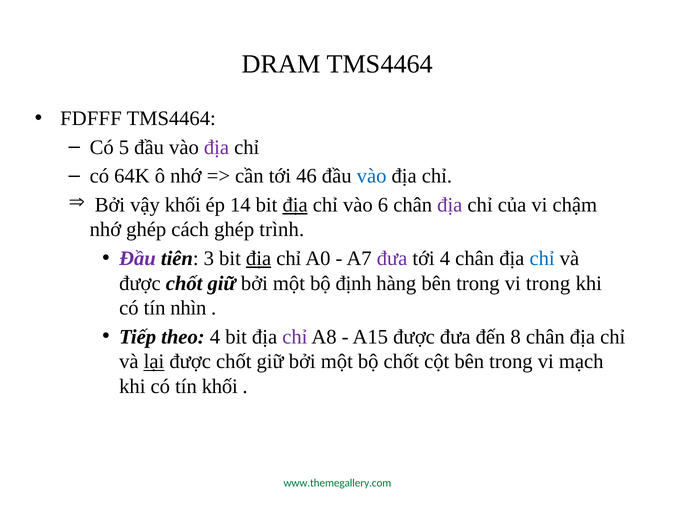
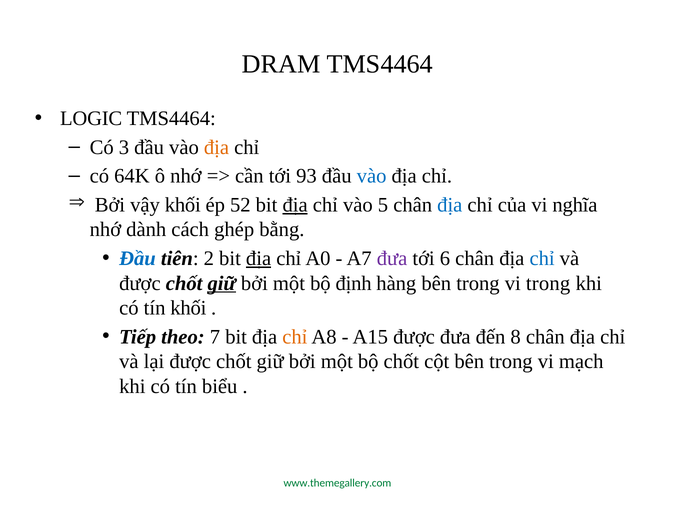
FDFFF: FDFFF -> LOGIC (91, 118)
5: 5 -> 3 (124, 147)
địa colour: purple -> orange (216, 147)
46: 46 -> 93 (306, 176)
14: 14 -> 52 (240, 205)
6: 6 -> 5 (383, 205)
địa colour: purple -> blue (450, 205)
chậm: chậm -> nghĩa (575, 205)
nhớ ghép: ghép -> dành (146, 230)
trình: trình -> bằng (282, 230)
Đầu colour: purple -> blue (138, 259)
3: 3 -> 2 (209, 259)
tới 4: 4 -> 6 (445, 259)
giữ underline: none -> present (222, 283)
tín nhìn: nhìn -> khối (188, 308)
theo 4: 4 -> 7 (215, 337)
chỉ colour: purple -> orange (295, 337)
lại underline: present -> none (154, 362)
tín khối: khối -> biểu (220, 386)
